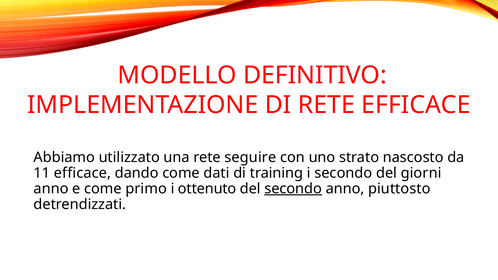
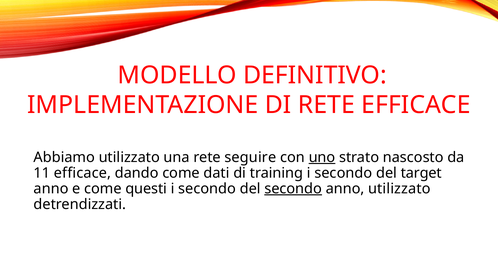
uno underline: none -> present (322, 157)
giorni: giorni -> target (421, 173)
primo: primo -> questi (146, 189)
ottenuto: ottenuto -> secondo (207, 189)
anno piuttosto: piuttosto -> utilizzato (399, 189)
